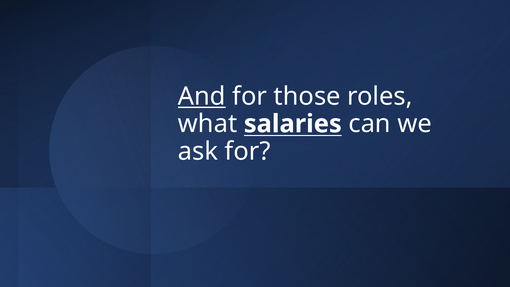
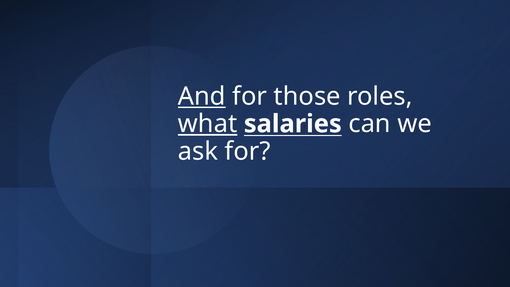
what underline: none -> present (208, 124)
